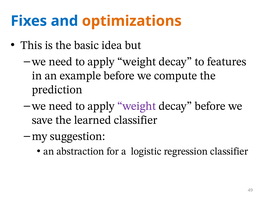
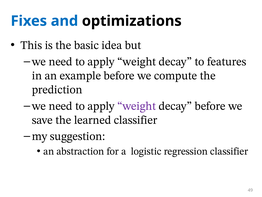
optimizations colour: orange -> black (132, 21)
